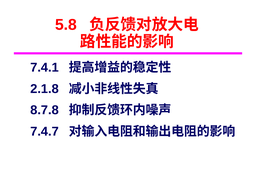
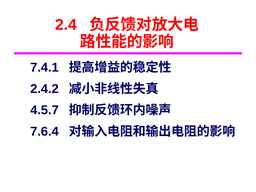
5.8: 5.8 -> 2.4 (66, 25)
2.1.8: 2.1.8 -> 2.4.2 (45, 89)
8.7.8: 8.7.8 -> 4.5.7 (45, 110)
7.4.7: 7.4.7 -> 7.6.4 (45, 131)
